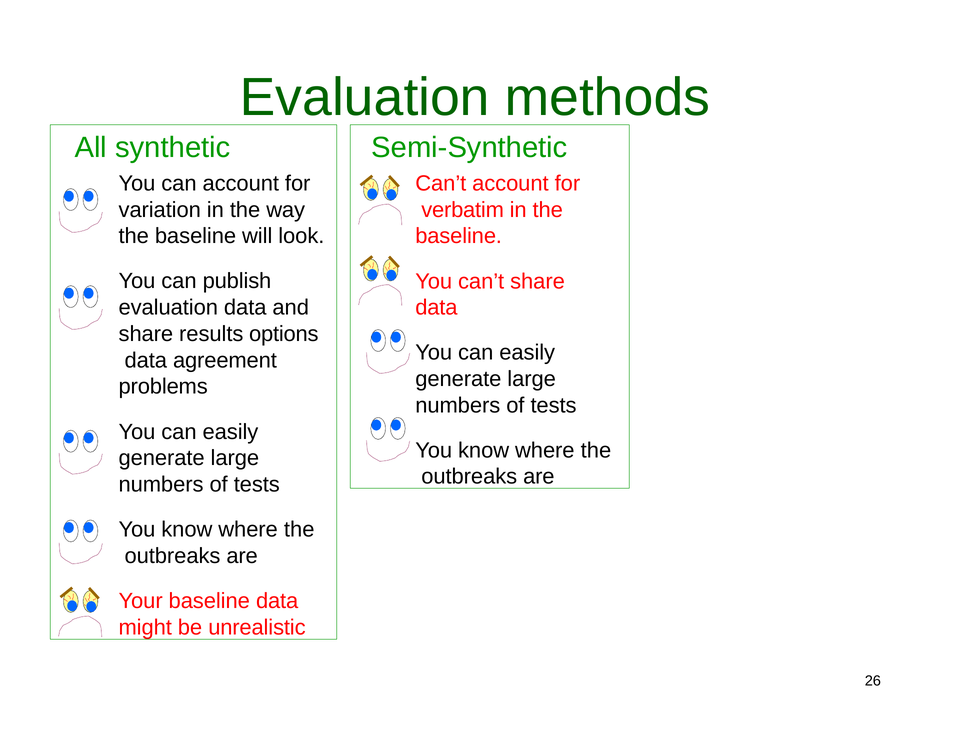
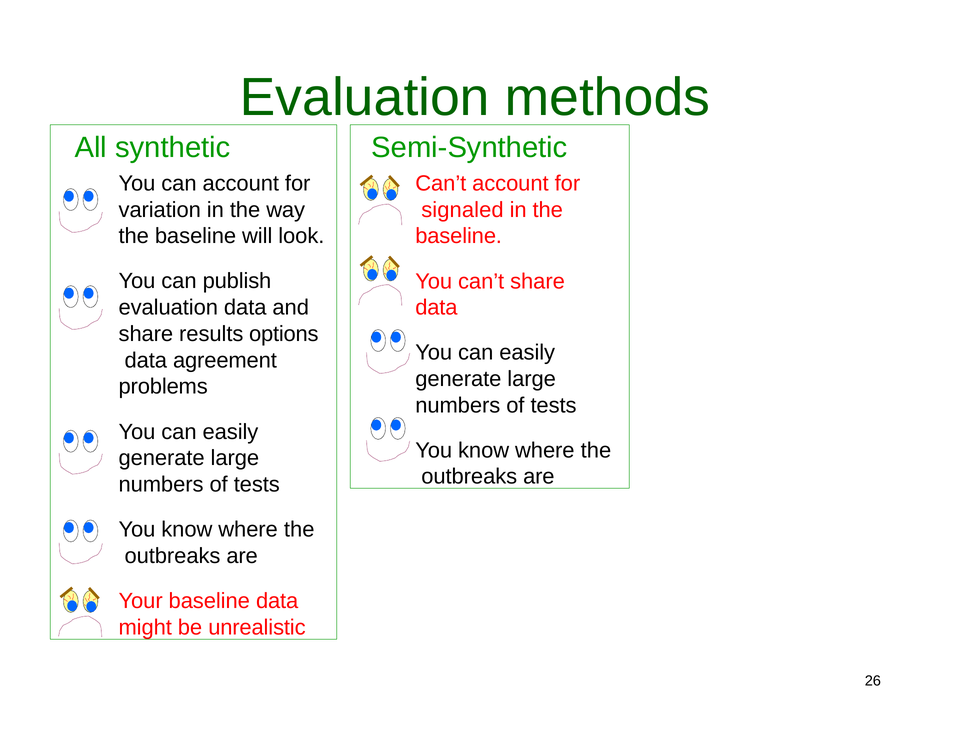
verbatim: verbatim -> signaled (462, 210)
